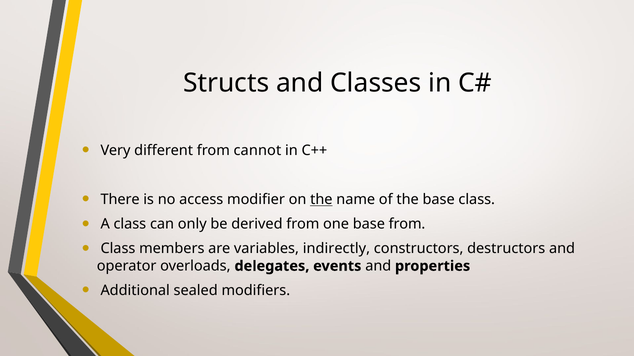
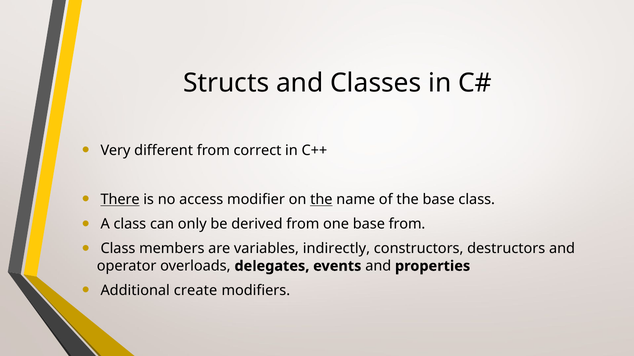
cannot: cannot -> correct (257, 151)
There underline: none -> present (120, 200)
sealed: sealed -> create (196, 291)
